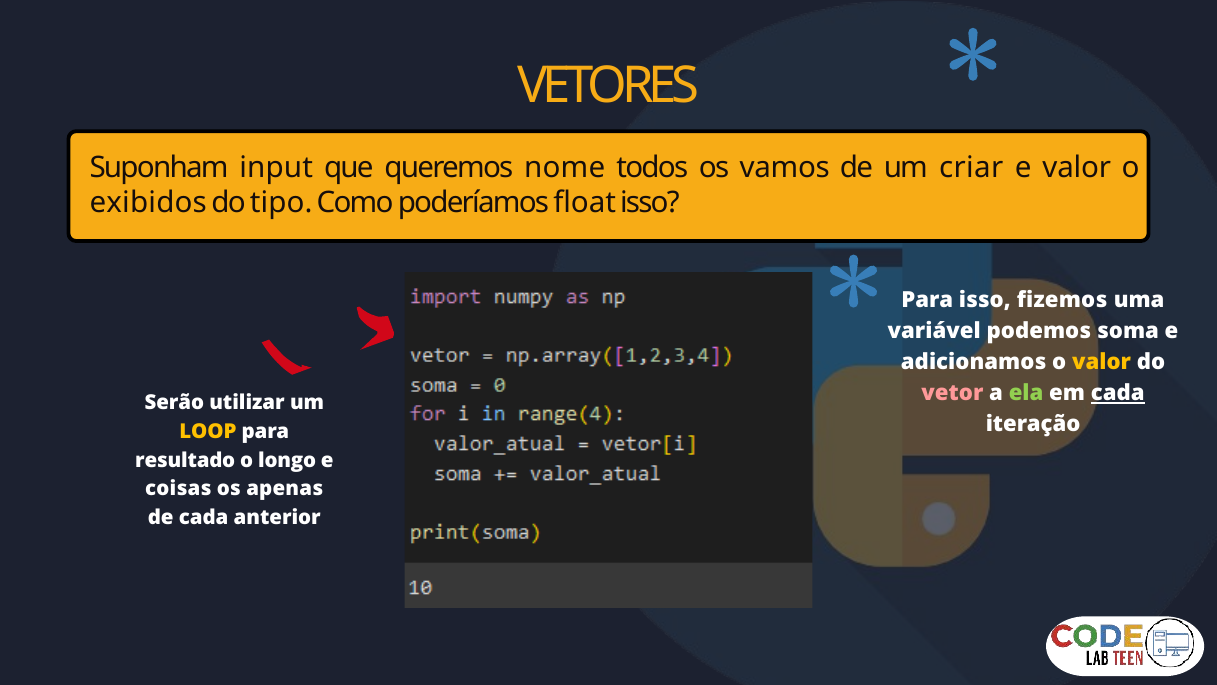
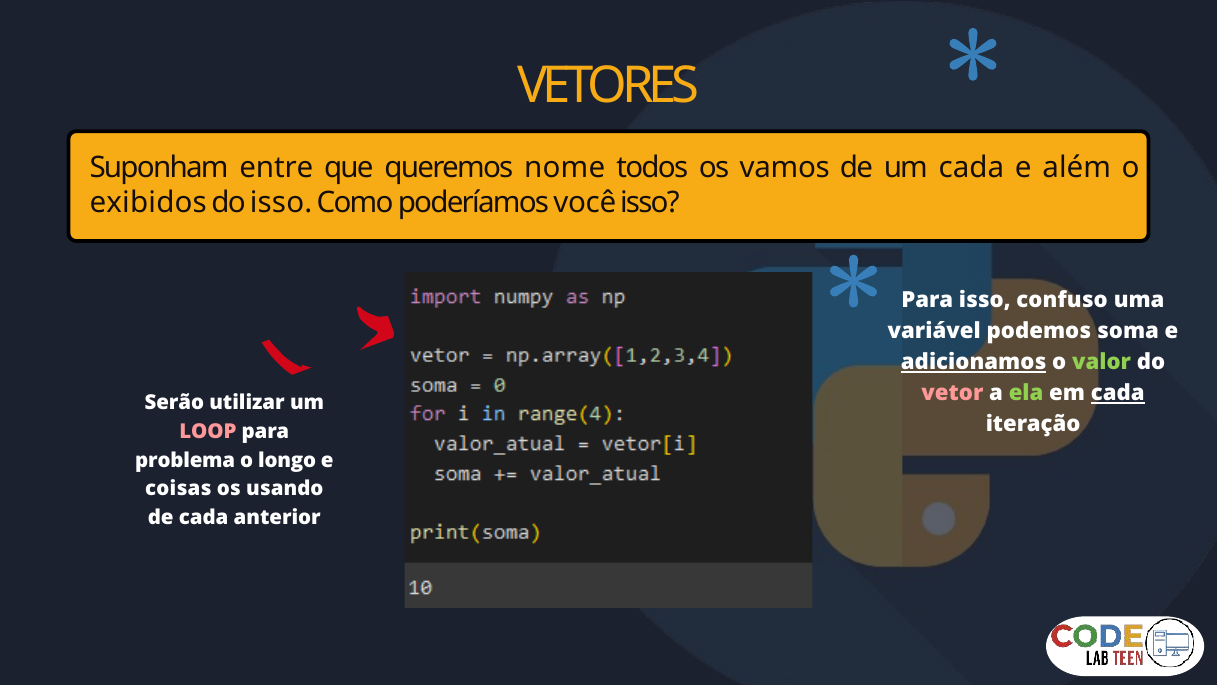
input: input -> entre (276, 167)
um criar: criar -> cada (971, 167)
e valor: valor -> além (1077, 167)
do tipo: tipo -> isso (281, 203)
float: float -> você (585, 203)
fizemos: fizemos -> confuso (1062, 300)
adicionamos underline: none -> present (974, 362)
valor colour: yellow -> light green (1102, 362)
LOOP colour: yellow -> pink (208, 432)
resultado: resultado -> problema (185, 460)
apenas: apenas -> usando (285, 489)
